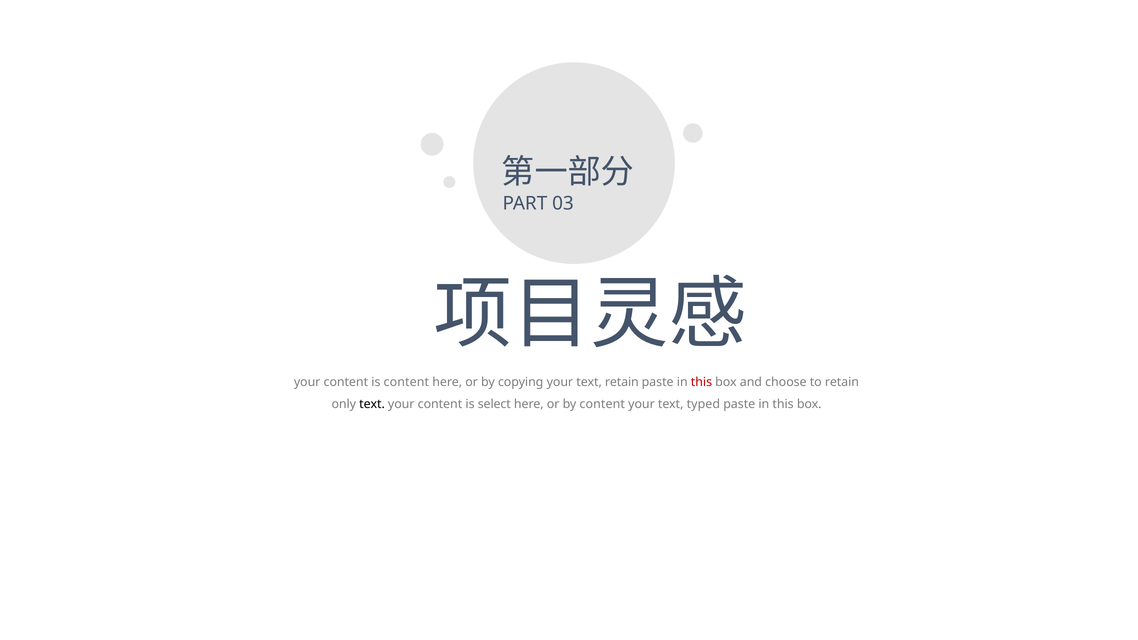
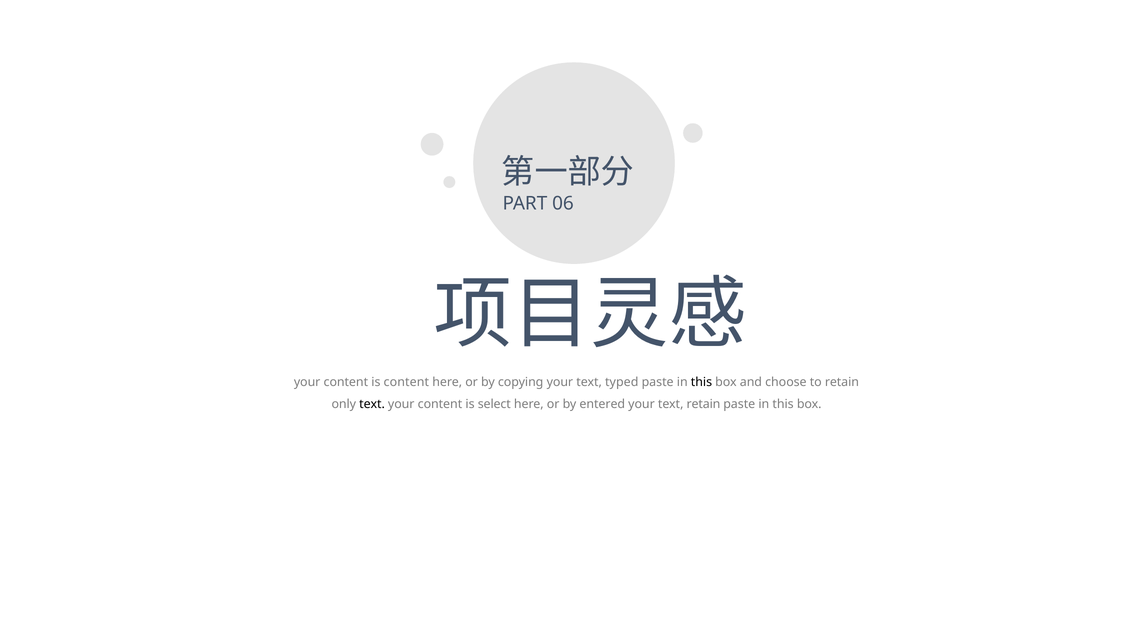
03: 03 -> 06 (563, 203)
text retain: retain -> typed (622, 382)
this colour: red -> black (701, 382)
by content: content -> entered (602, 404)
text typed: typed -> retain (703, 404)
